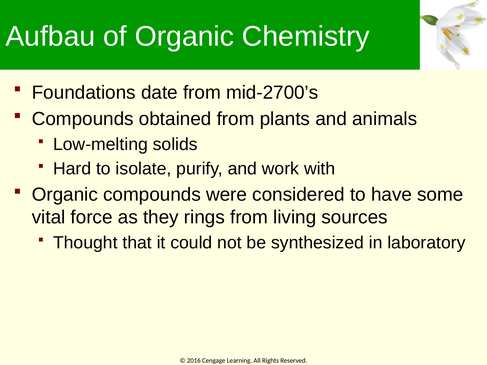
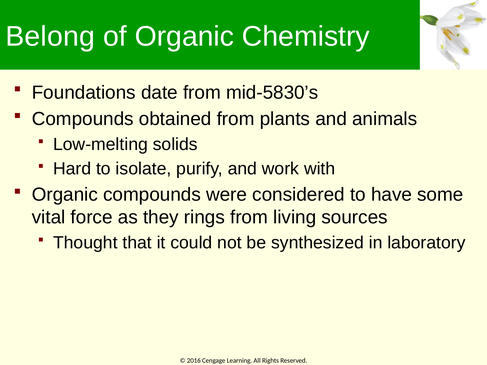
Aufbau: Aufbau -> Belong (50, 36)
mid-2700’s: mid-2700’s -> mid-5830’s (272, 93)
